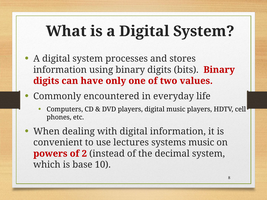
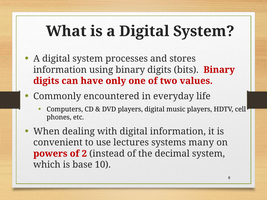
systems music: music -> many (201, 143)
